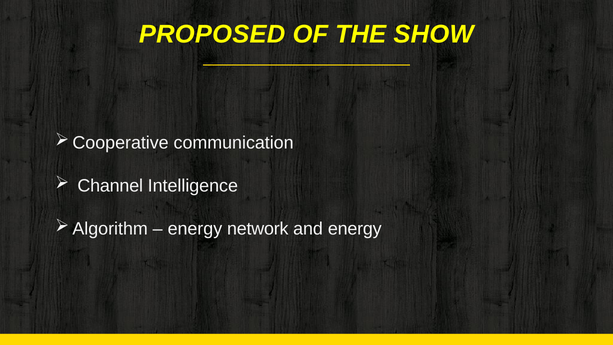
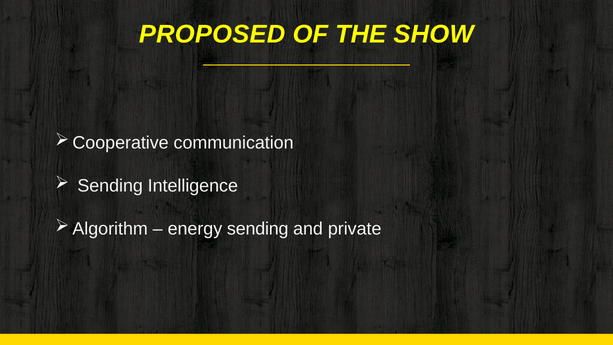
Channel: Channel -> Sending (110, 186)
energy network: network -> sending (258, 229)
and energy: energy -> private (355, 229)
